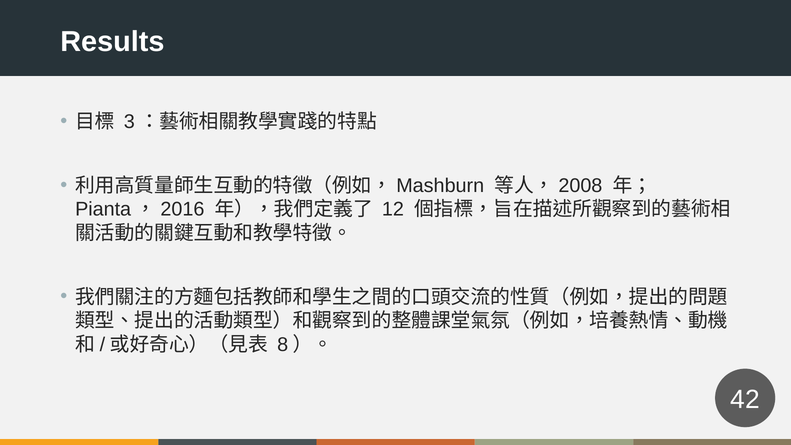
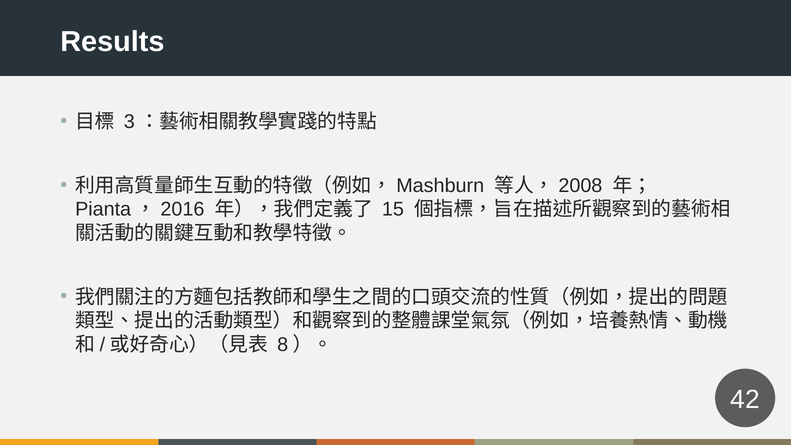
12: 12 -> 15 (393, 209)
